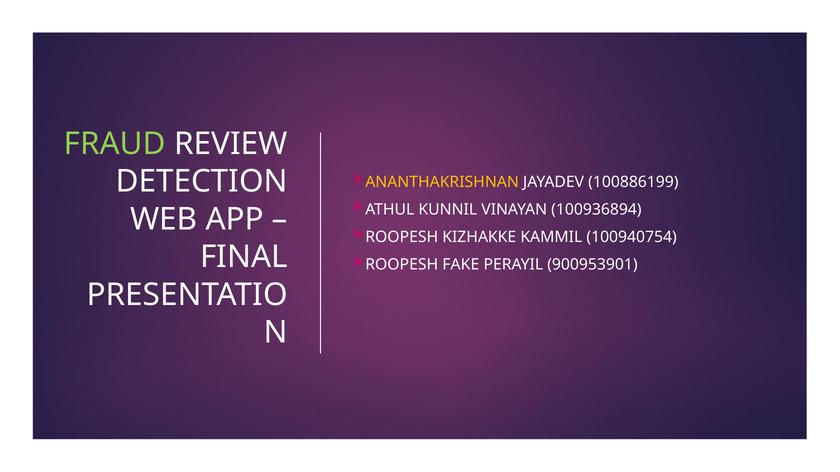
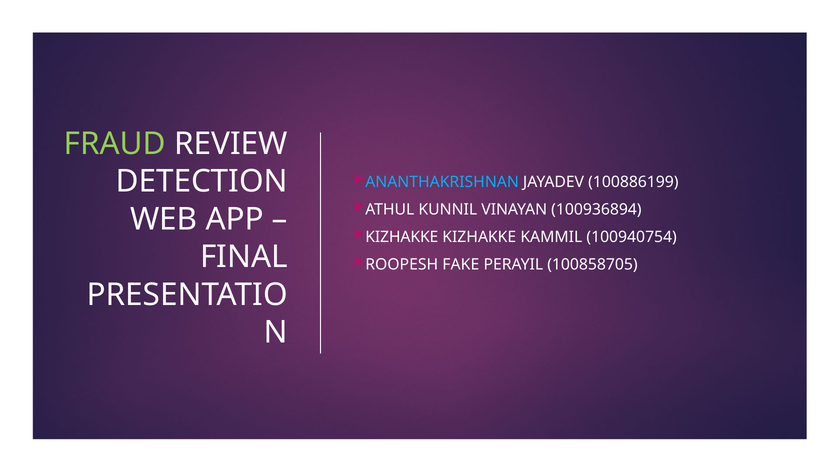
ANANTHAKRISHNAN colour: yellow -> light blue (442, 182)
ROOPESH: ROOPESH -> KIZHAKKE (402, 237)
900953901: 900953901 -> 100858705 (592, 265)
